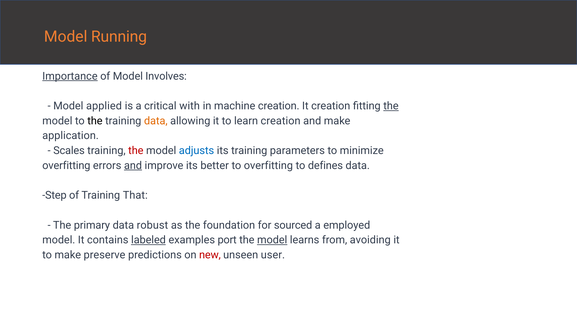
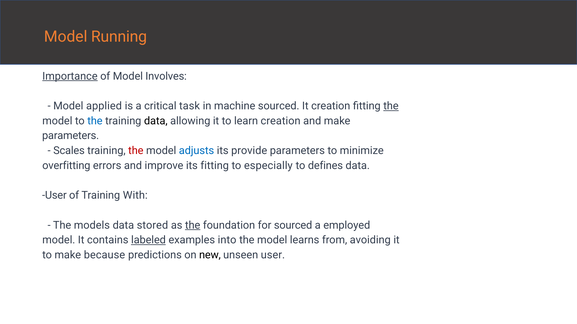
with: with -> task (190, 106)
machine creation: creation -> sourced (279, 106)
the colour: black -> blue (95, 121)
data colour: orange -> black (156, 121)
application: application -> parameters (71, 136)
its training: training -> provide (249, 151)
and underline: present -> none (133, 166)
its better: better -> fitting (215, 166)
to overfitting: overfitting -> especially (268, 166)
Step: Step -> User (54, 196)
That: That -> With (135, 196)
primary: primary -> models (92, 225)
robust: robust -> stored (152, 225)
the underline: none -> present (193, 225)
port: port -> into (227, 240)
model underline: present -> none (272, 240)
preserve: preserve -> because (104, 255)
new colour: red -> black (210, 255)
